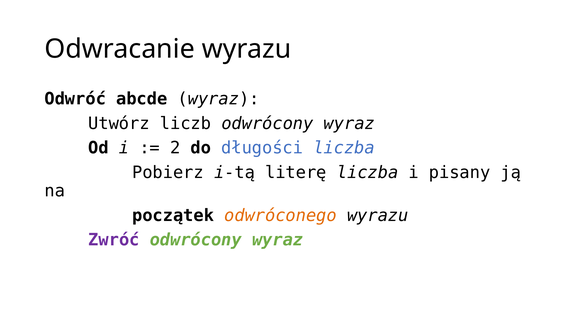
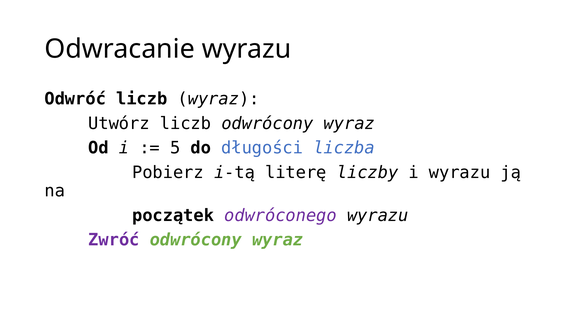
Odwróć abcde: abcde -> liczb (142, 99)
2: 2 -> 5 (175, 148)
literę liczba: liczba -> liczby (368, 172)
i pisany: pisany -> wyrazu (460, 172)
odwróconego colour: orange -> purple (281, 215)
